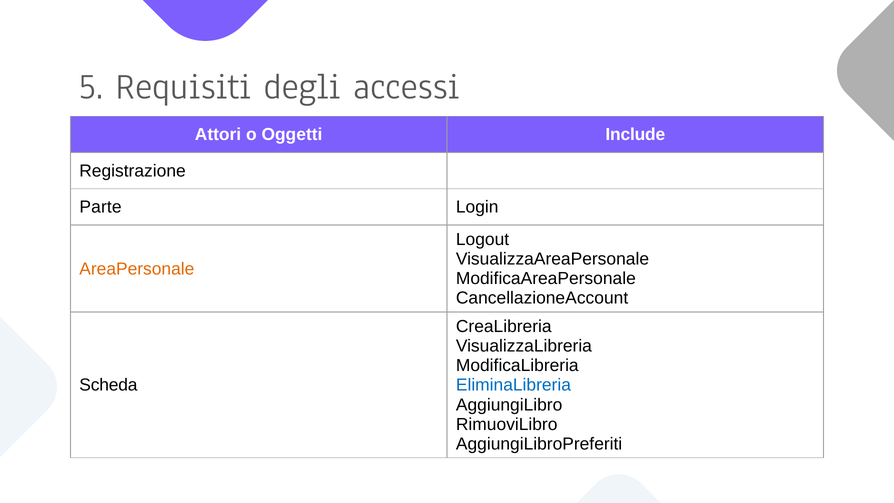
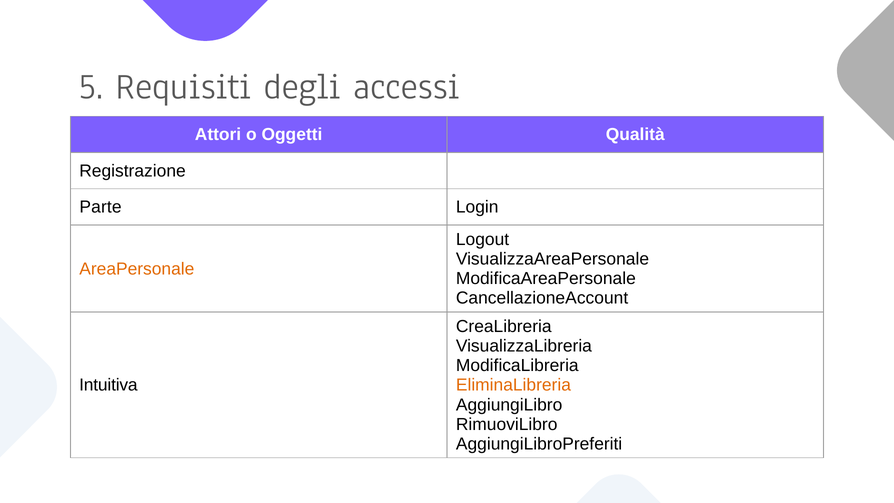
Include: Include -> Qualità (635, 135)
Scheda: Scheda -> Intuitiva (108, 385)
EliminaLibreria colour: blue -> orange (513, 385)
